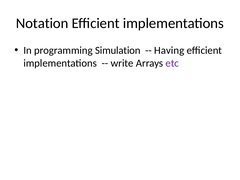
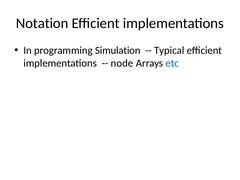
Having: Having -> Typical (169, 50)
write: write -> node (122, 63)
etc colour: purple -> blue (172, 63)
